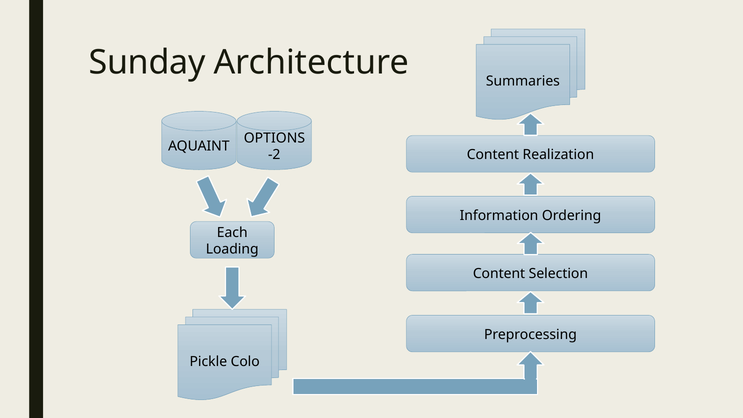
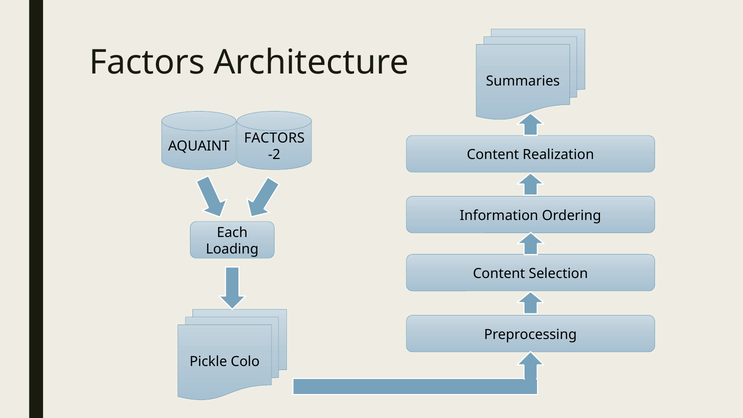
Sunday: Sunday -> Factors (147, 62)
OPTIONS: OPTIONS -> FACTORS (274, 138)
